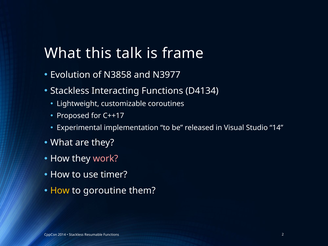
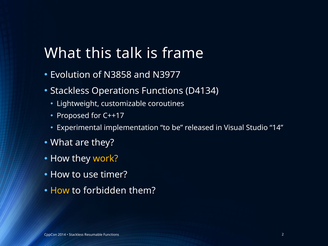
Interacting: Interacting -> Operations (115, 91)
work colour: pink -> yellow (106, 159)
goroutine: goroutine -> forbidden (105, 191)
